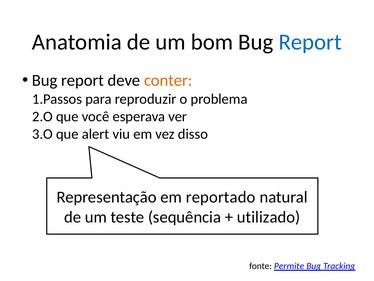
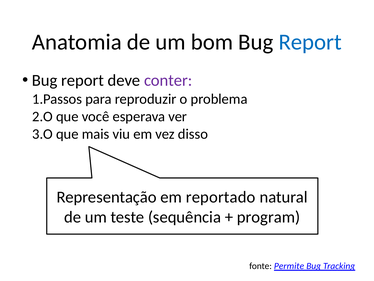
conter colour: orange -> purple (168, 80)
alert: alert -> mais (96, 134)
utilizado: utilizado -> program (269, 217)
